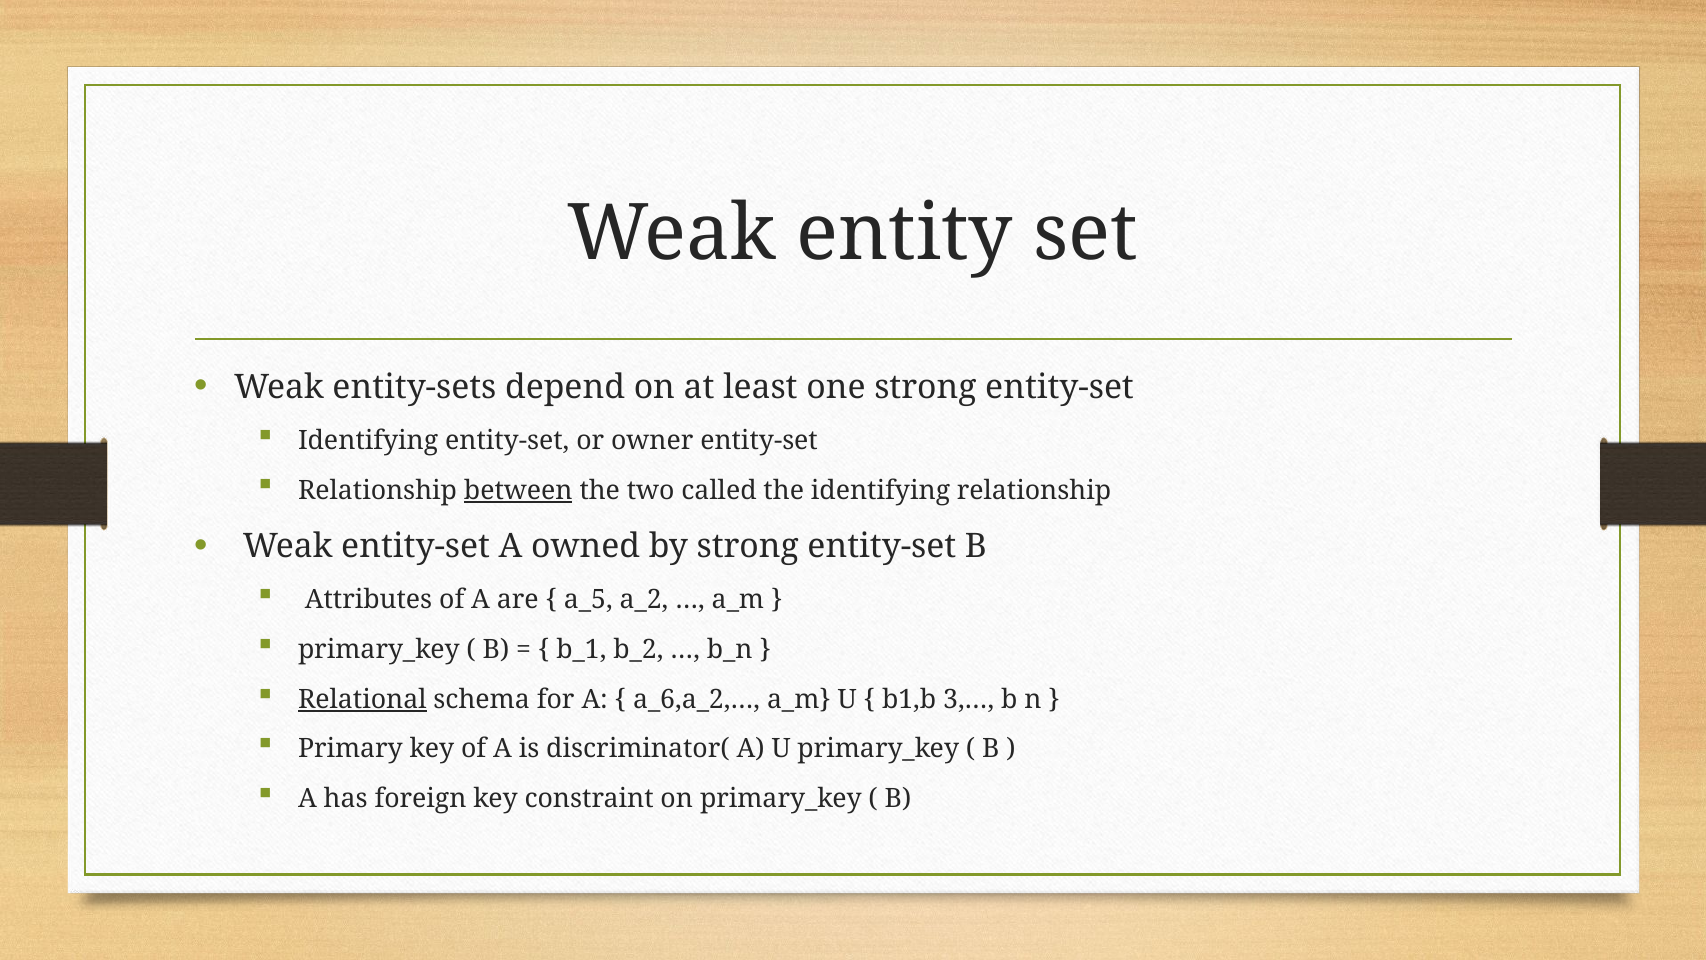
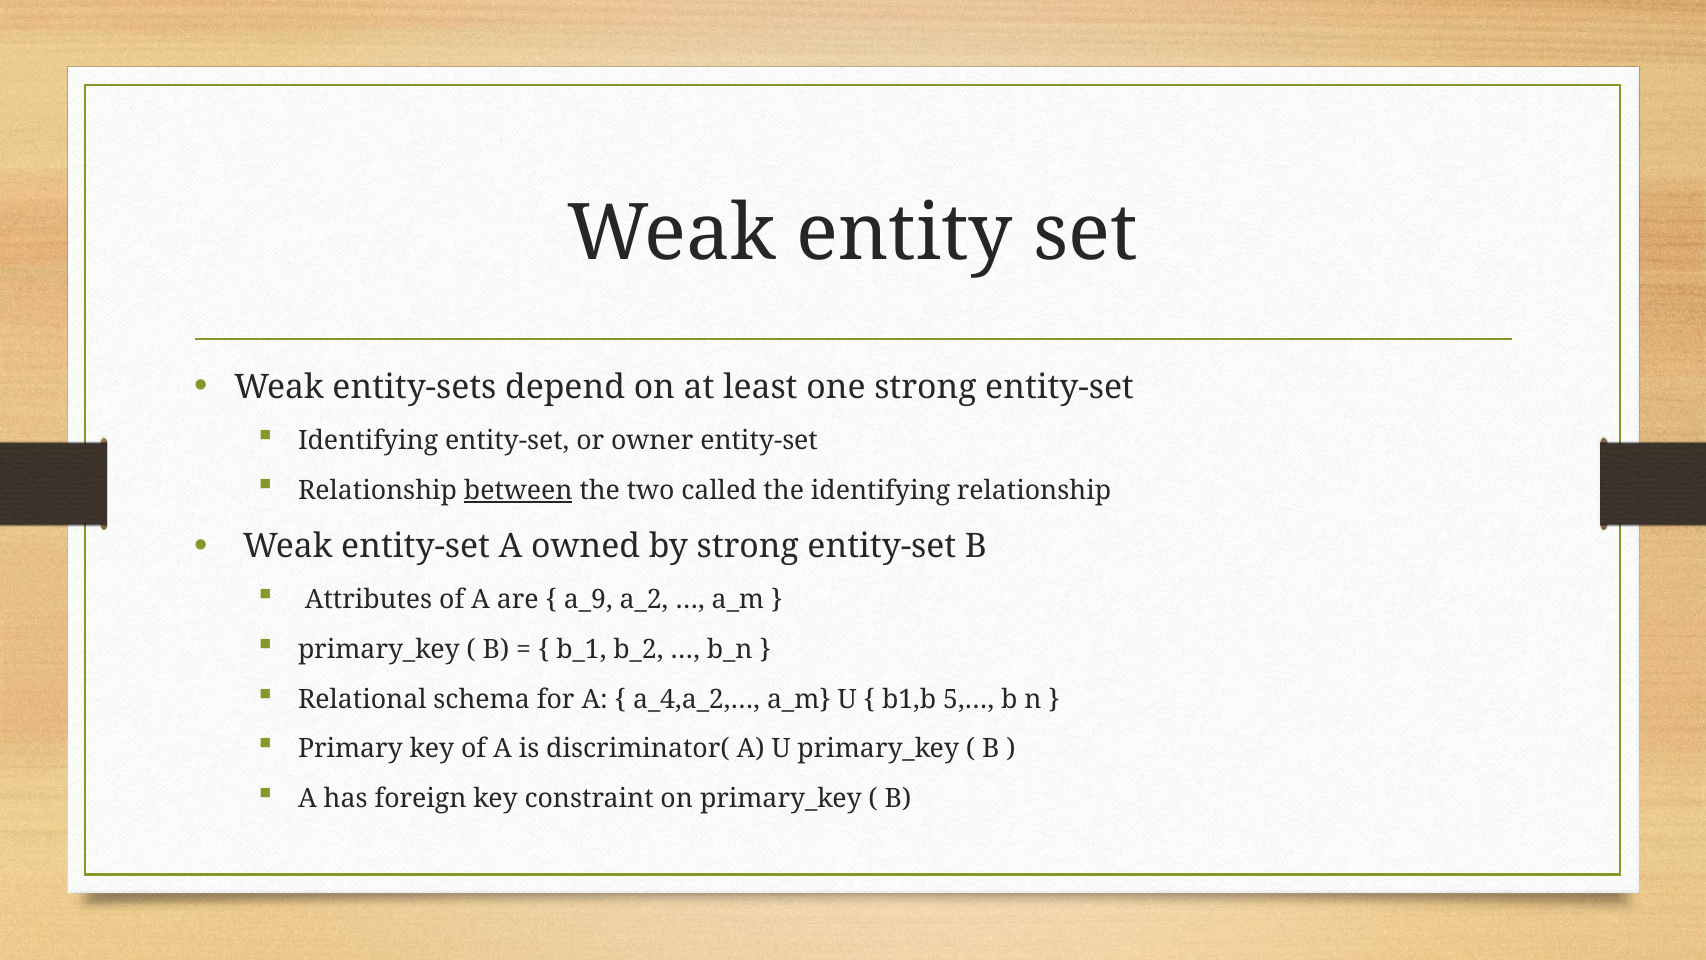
a_5: a_5 -> a_9 (588, 600)
Relational underline: present -> none (362, 699)
a_6,a_2,…: a_6,a_2,… -> a_4,a_2,… (697, 699)
3,…: 3,… -> 5,… (969, 699)
